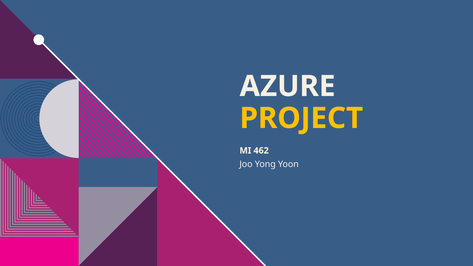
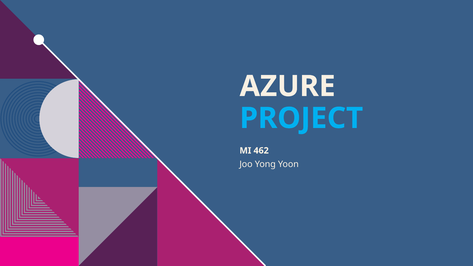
PROJECT colour: yellow -> light blue (301, 118)
